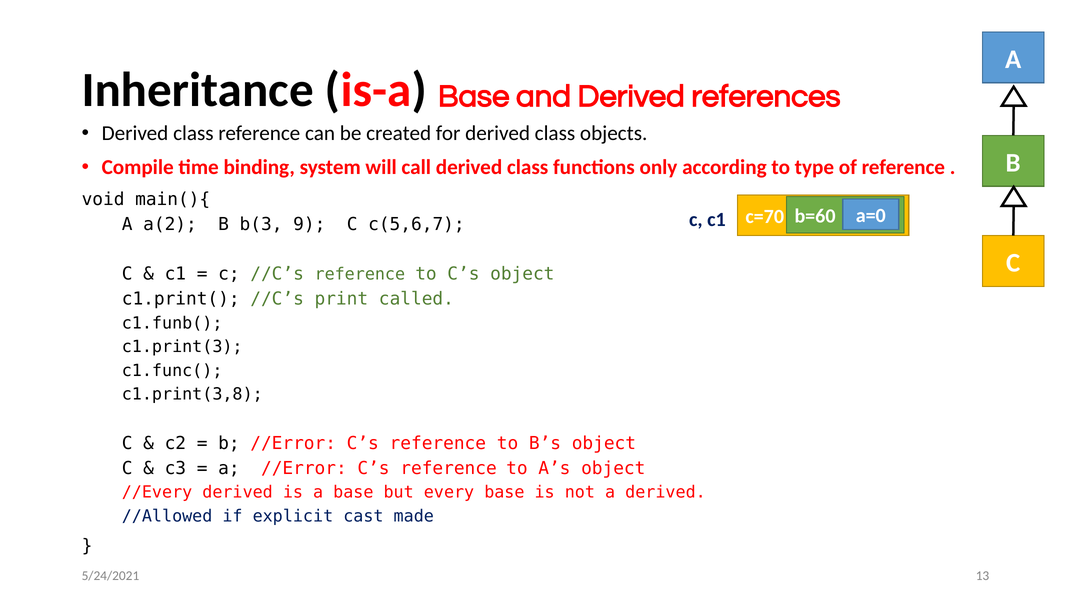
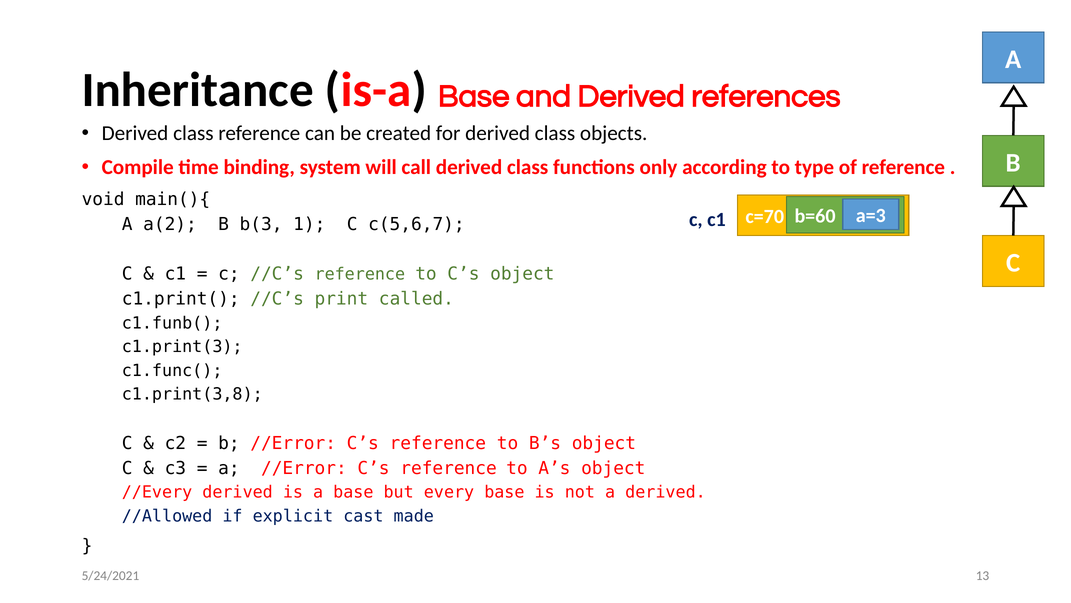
a=0: a=0 -> a=3 (871, 215)
9: 9 -> 1 (309, 224)
